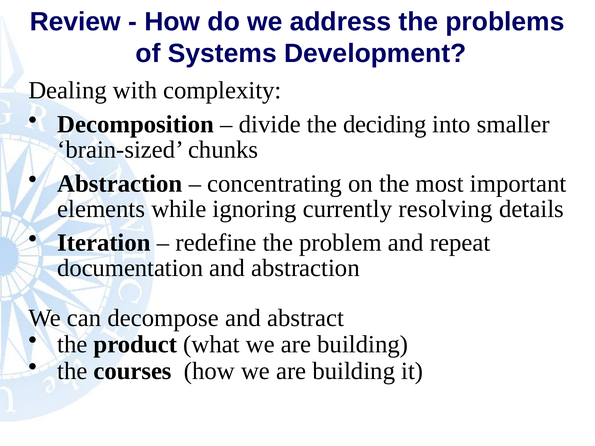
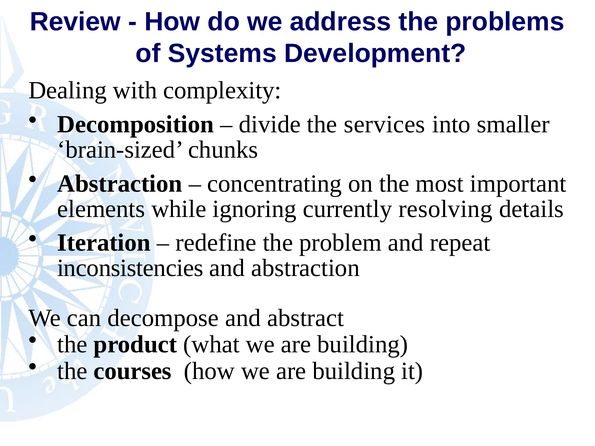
deciding: deciding -> services (385, 124)
documentation: documentation -> inconsistencies (130, 268)
